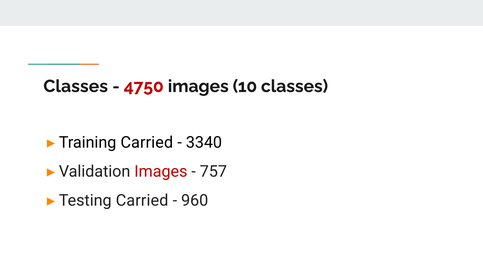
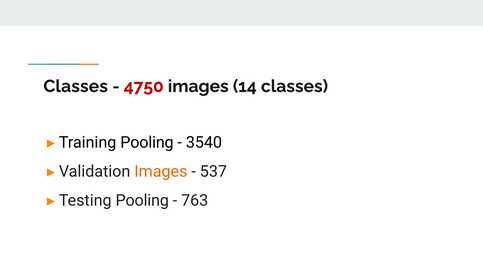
10: 10 -> 14 (245, 86)
Carried: Carried -> Pooling (147, 142)
3340: 3340 -> 3540 (204, 142)
Images colour: red -> orange (161, 171)
757: 757 -> 537 (213, 171)
Carried: Carried -> Pooling (142, 200)
960: 960 -> 763 (195, 200)
